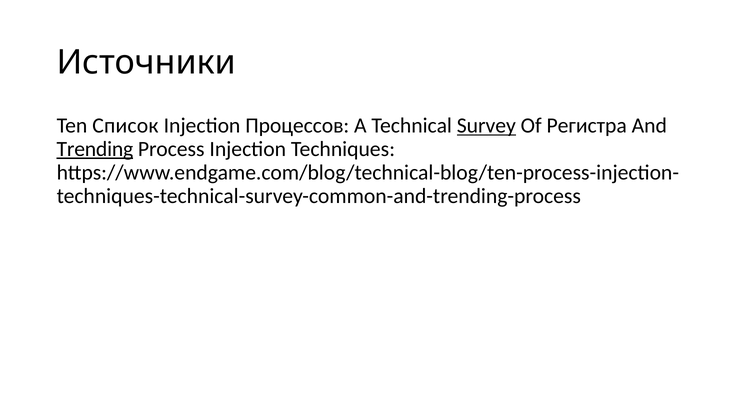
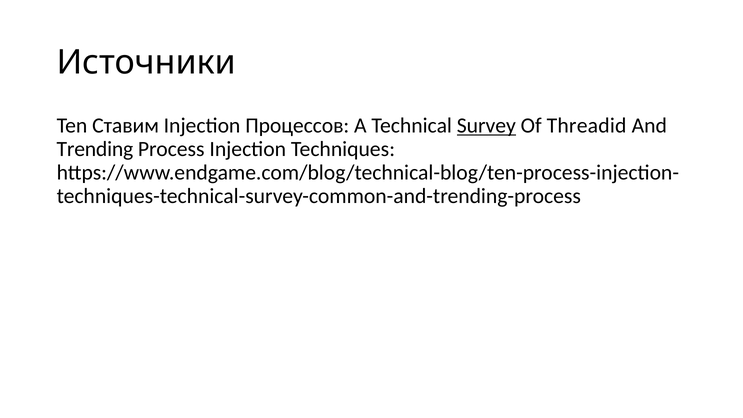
Список: Список -> Ставим (126, 126)
Регистра: Регистра -> Threadid (587, 126)
Trending underline: present -> none (95, 149)
